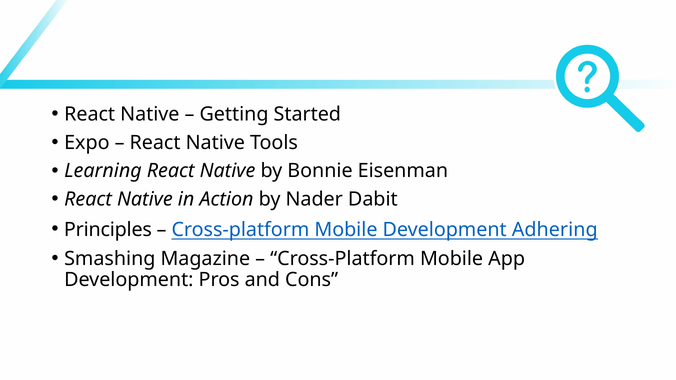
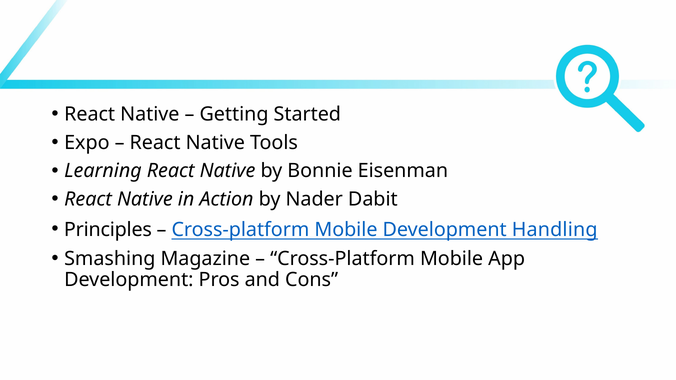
Adhering: Adhering -> Handling (555, 230)
